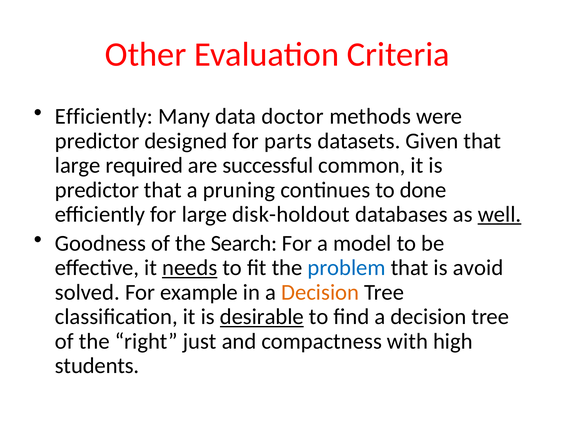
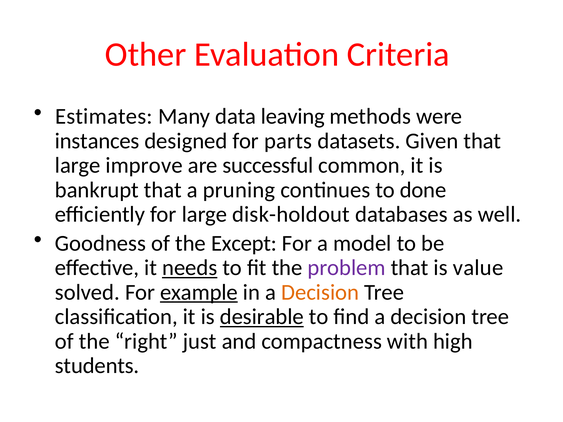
Efficiently: Efficiently -> Estimates (104, 117)
doctor: doctor -> leaving (293, 117)
predictor: predictor -> instances (97, 141)
required: required -> improve (144, 166)
predictor: predictor -> bankrupt (97, 190)
well underline: present -> none (499, 215)
Search: Search -> Except (244, 243)
problem colour: blue -> purple (347, 268)
avoid: avoid -> value (478, 268)
example underline: none -> present (199, 292)
